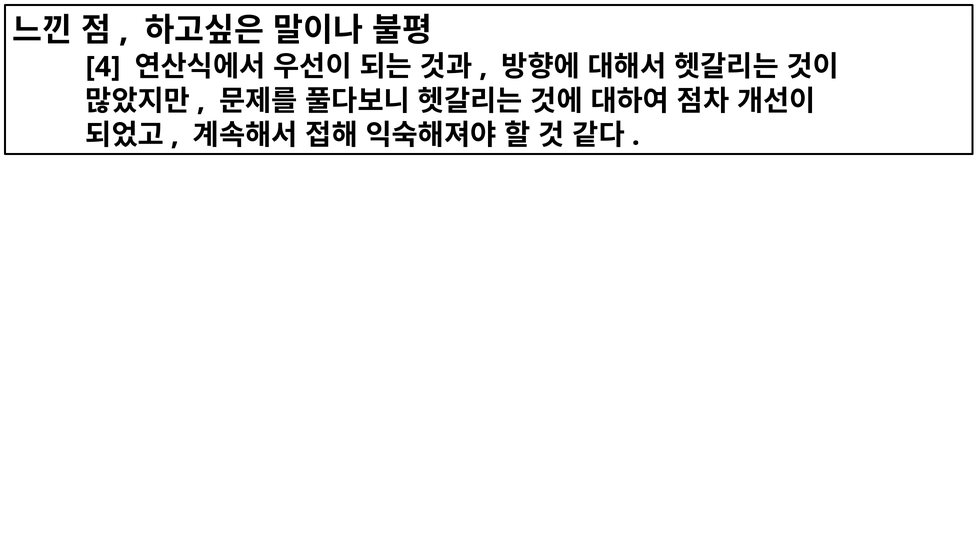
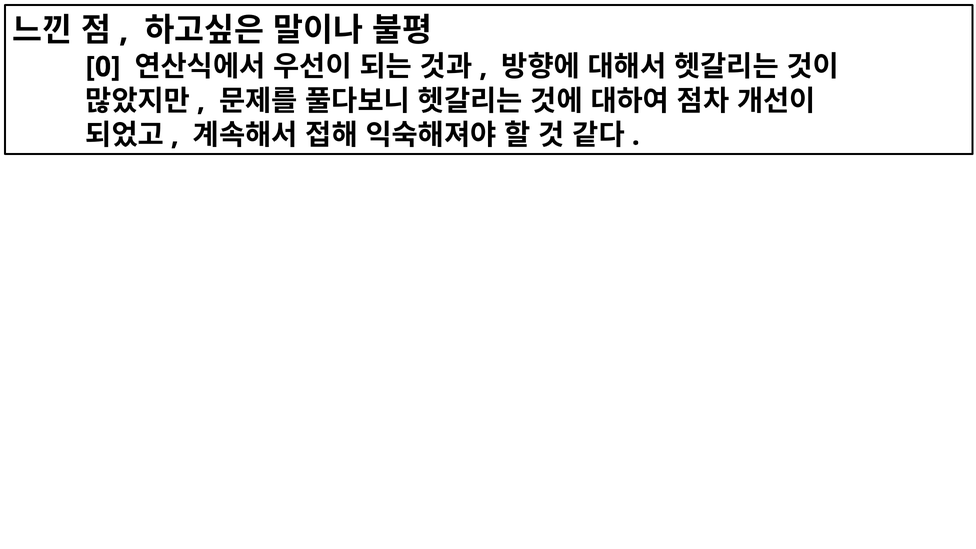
4: 4 -> 0 (103, 67)
